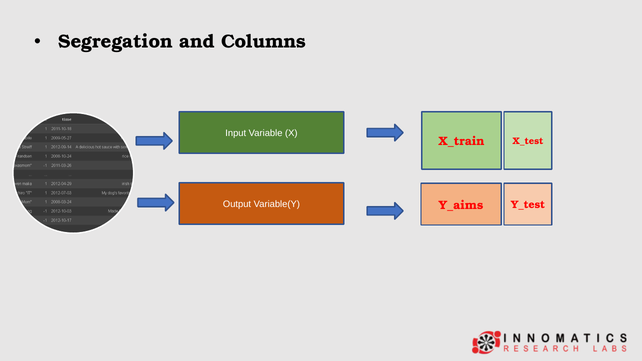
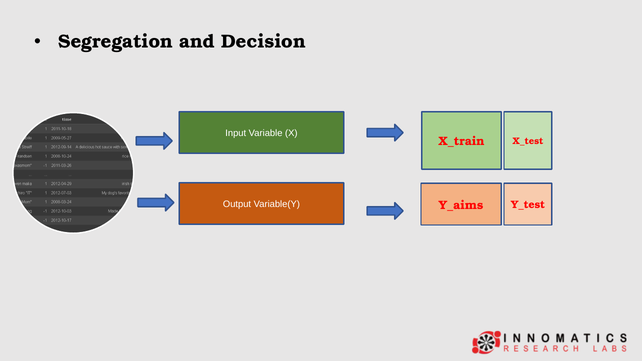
Columns: Columns -> Decision (263, 42)
